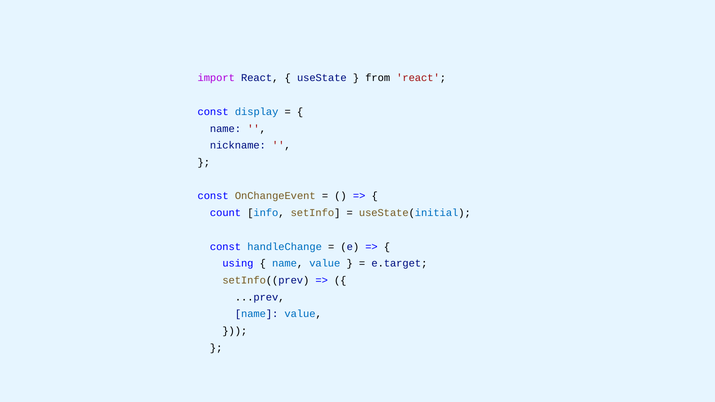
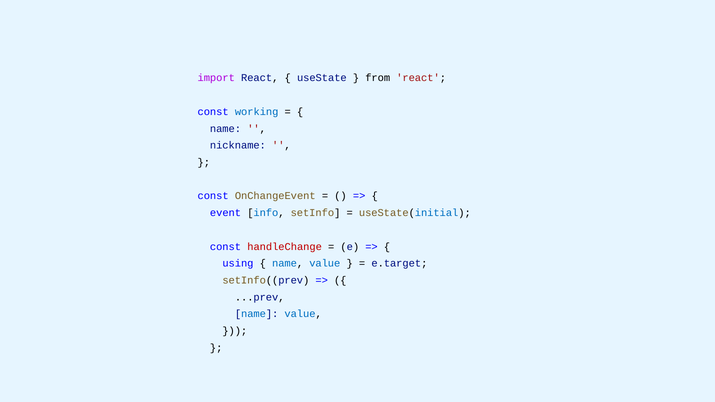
display: display -> working (257, 112)
count: count -> event (226, 213)
handleChange colour: blue -> red (285, 247)
